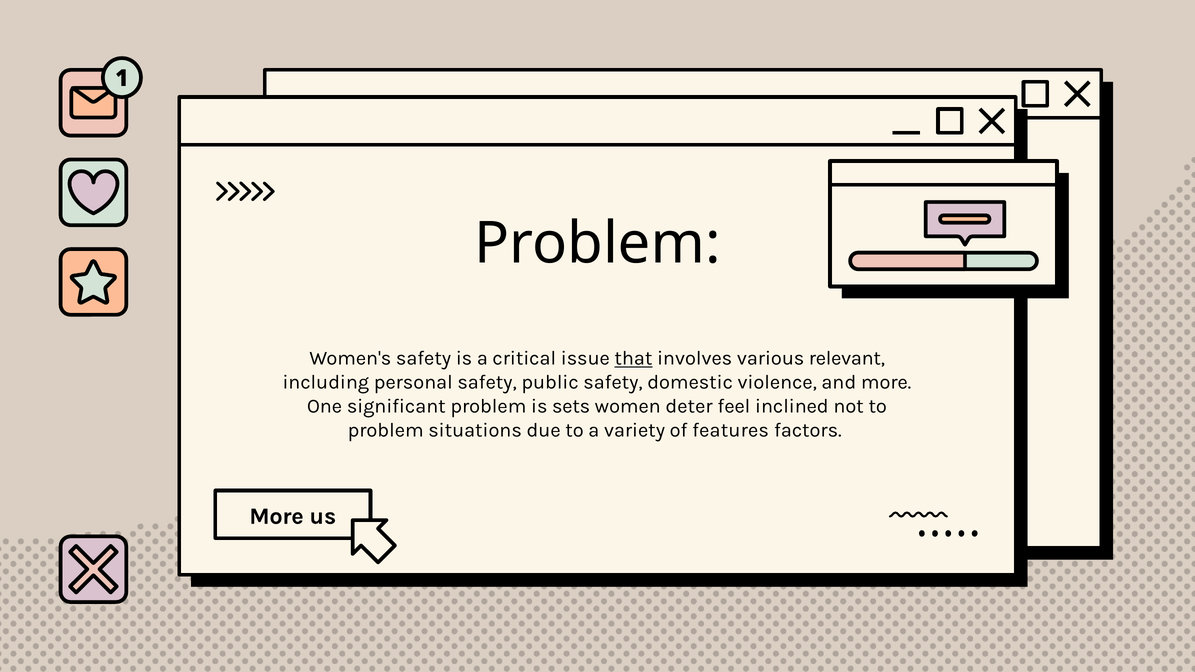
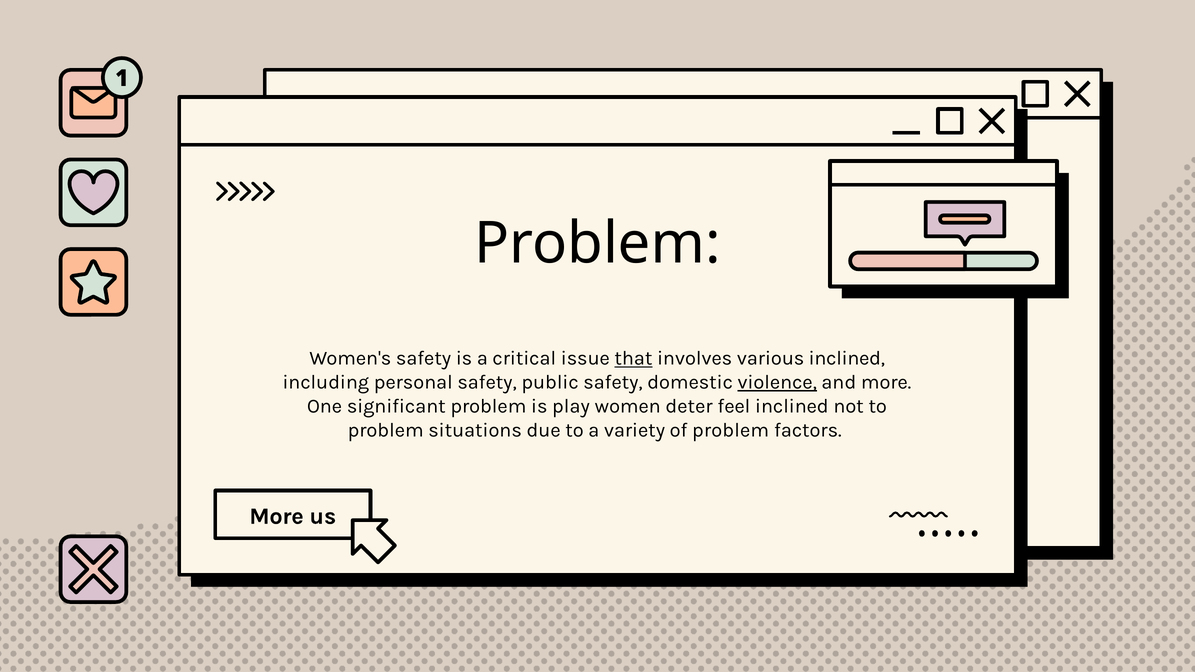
various relevant: relevant -> inclined (847, 358)
violence underline: none -> present (777, 382)
sets: sets -> play (571, 406)
of features: features -> problem (731, 430)
